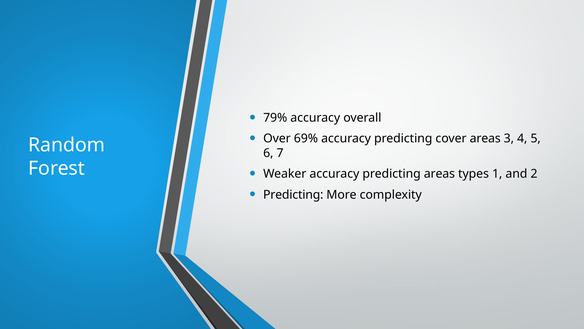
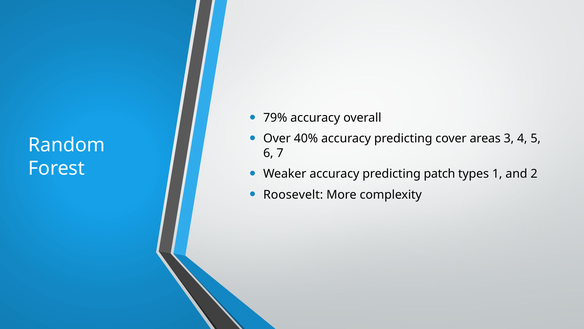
69%: 69% -> 40% (306, 138)
predicting areas: areas -> patch (439, 174)
Predicting: Predicting -> Roosevelt (293, 194)
